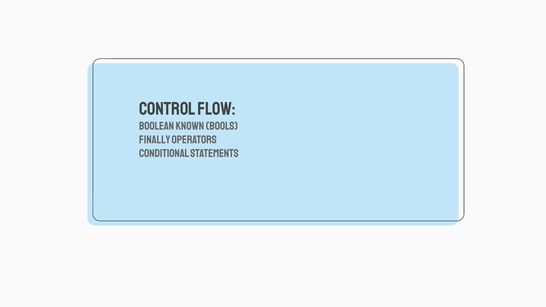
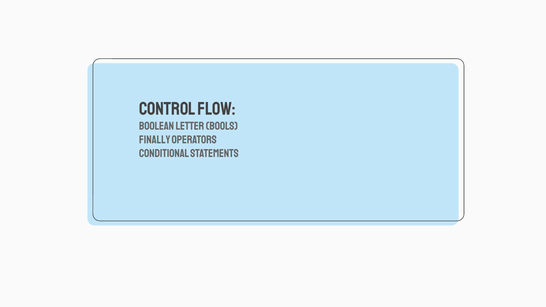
Known: Known -> Letter (190, 126)
